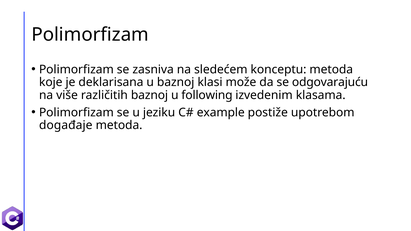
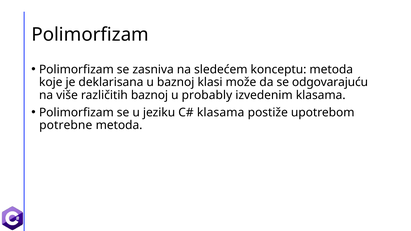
following: following -> probably (207, 95)
example: example -> klasama (221, 113)
događaje: događaje -> potrebne (66, 125)
